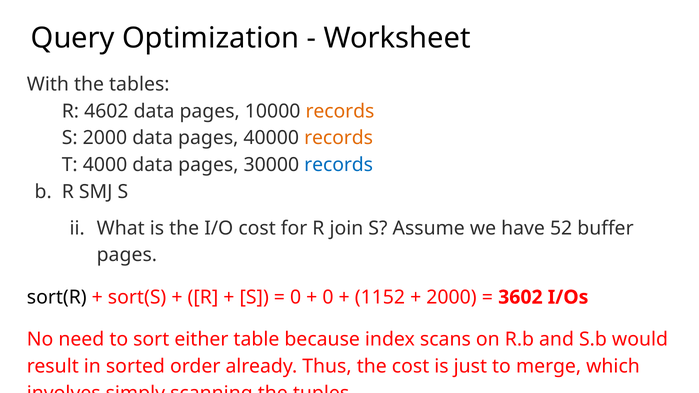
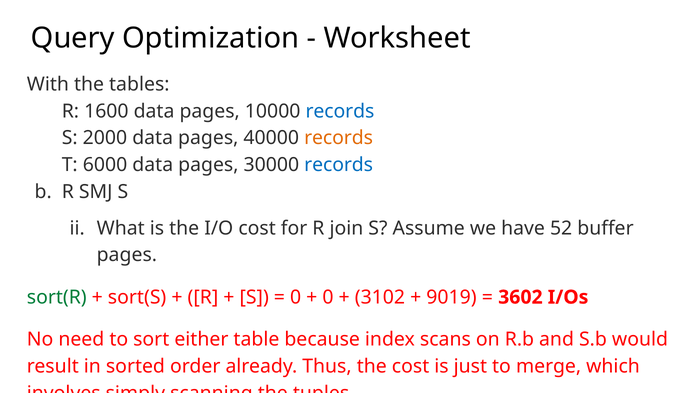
4602: 4602 -> 1600 (106, 111)
records colour: orange -> blue (340, 111)
4000: 4000 -> 6000 (105, 165)
sort(R colour: black -> green (57, 297)
1152: 1152 -> 3102 (380, 297)
2000: 2000 -> 9019 (451, 297)
